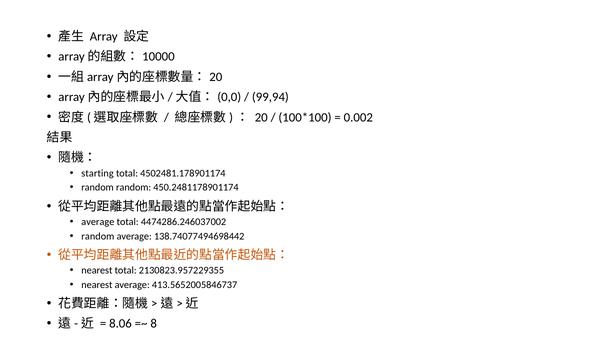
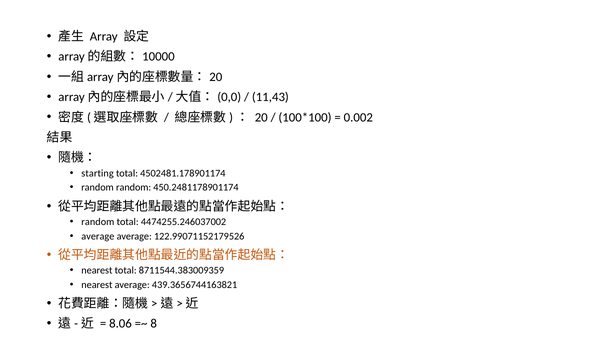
99,94: 99,94 -> 11,43 (270, 97)
average: average -> random (98, 222)
4474286.246037002: 4474286.246037002 -> 4474255.246037002 (184, 222)
random: random -> average (98, 236)
138.74077494698442: 138.74077494698442 -> 122.99071152179526 (199, 236)
2130823.957229355: 2130823.957229355 -> 8711544.383009359 (181, 271)
413.5652005846737: 413.5652005846737 -> 439.3656744163821 (195, 285)
